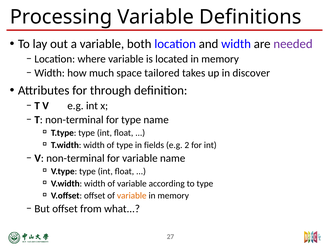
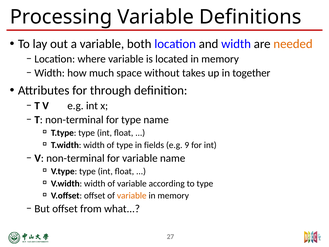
needed colour: purple -> orange (293, 44)
tailored: tailored -> without (162, 73)
discover: discover -> together (251, 73)
2: 2 -> 9 (187, 145)
